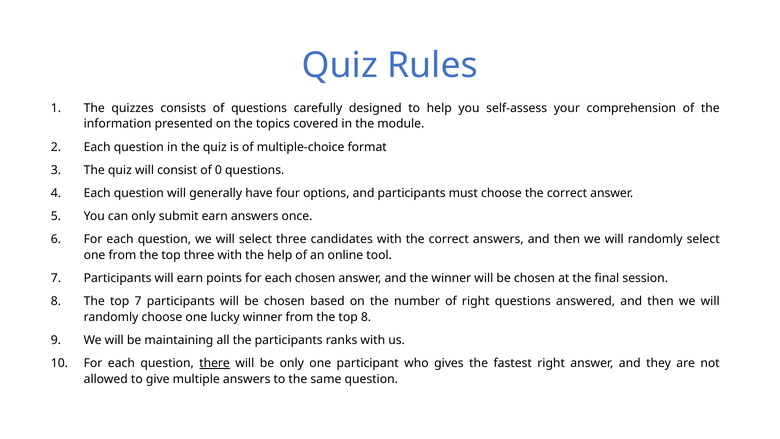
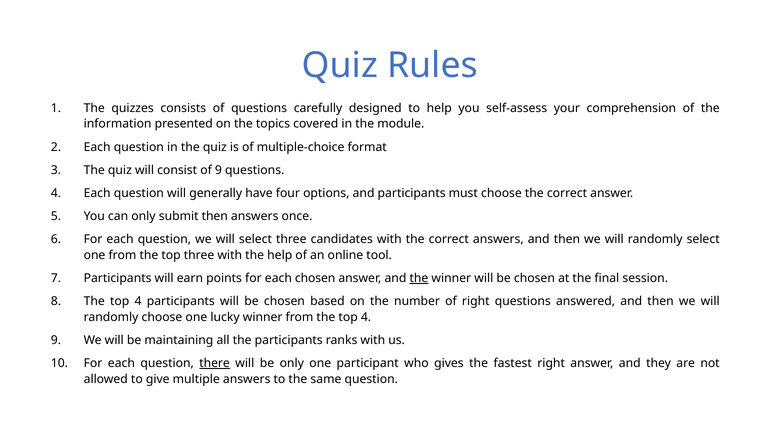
of 0: 0 -> 9 (218, 170)
submit earn: earn -> then (215, 216)
the underline: none -> present (419, 278)
7: 7 -> 4 (138, 301)
from the top 8: 8 -> 4 (366, 317)
